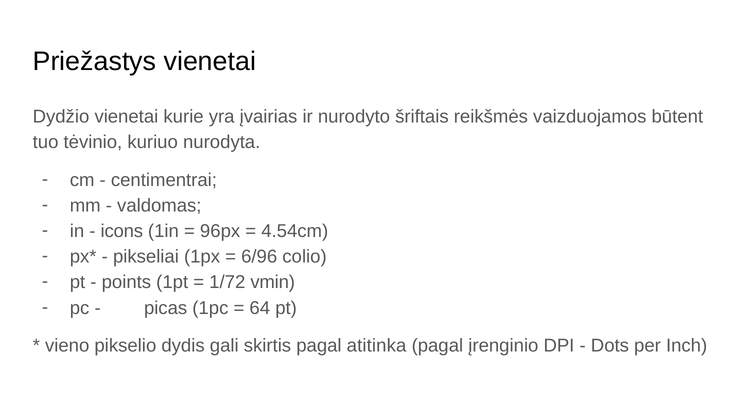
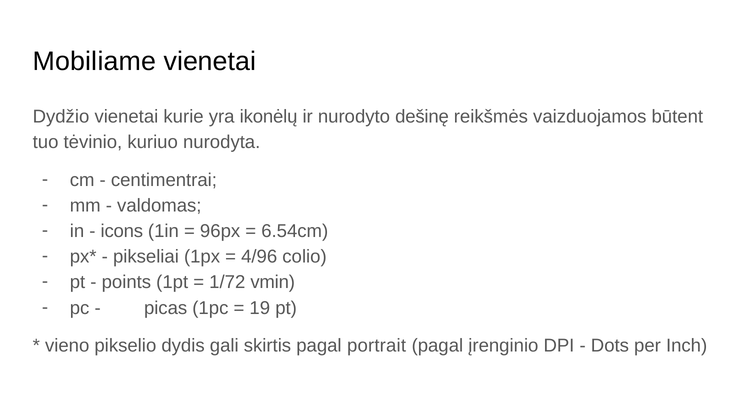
Priežastys: Priežastys -> Mobiliame (94, 61)
įvairias: įvairias -> ikonėlų (269, 117)
šriftais: šriftais -> dešinę (422, 117)
4.54cm: 4.54cm -> 6.54cm (295, 231)
6/96: 6/96 -> 4/96 (259, 257)
64: 64 -> 19 (260, 308)
atitinka: atitinka -> portrait (377, 346)
